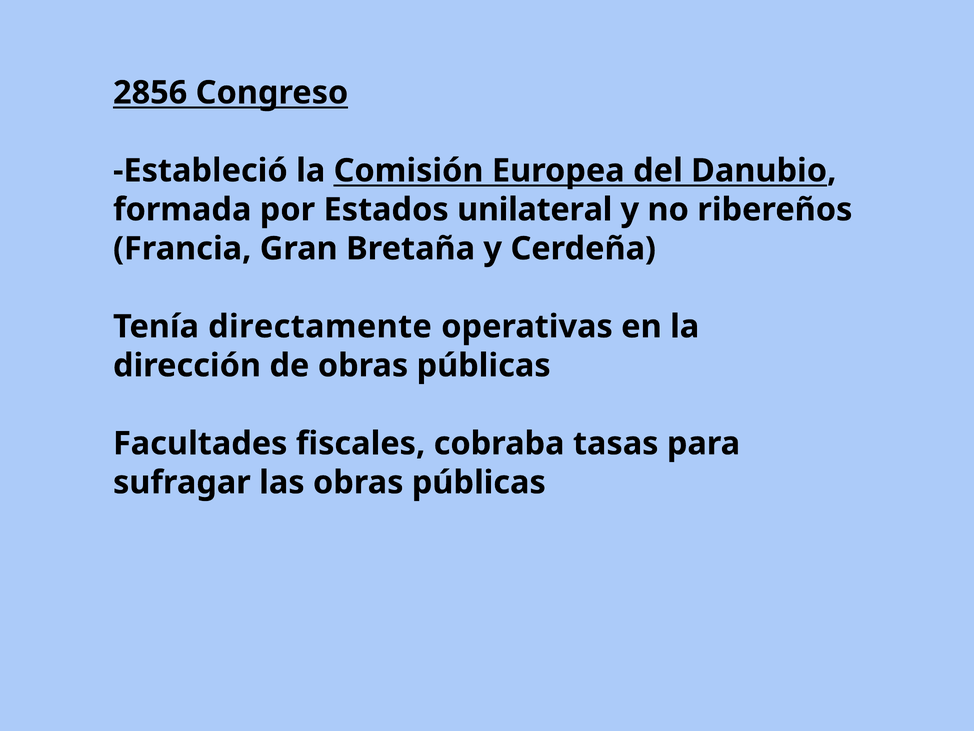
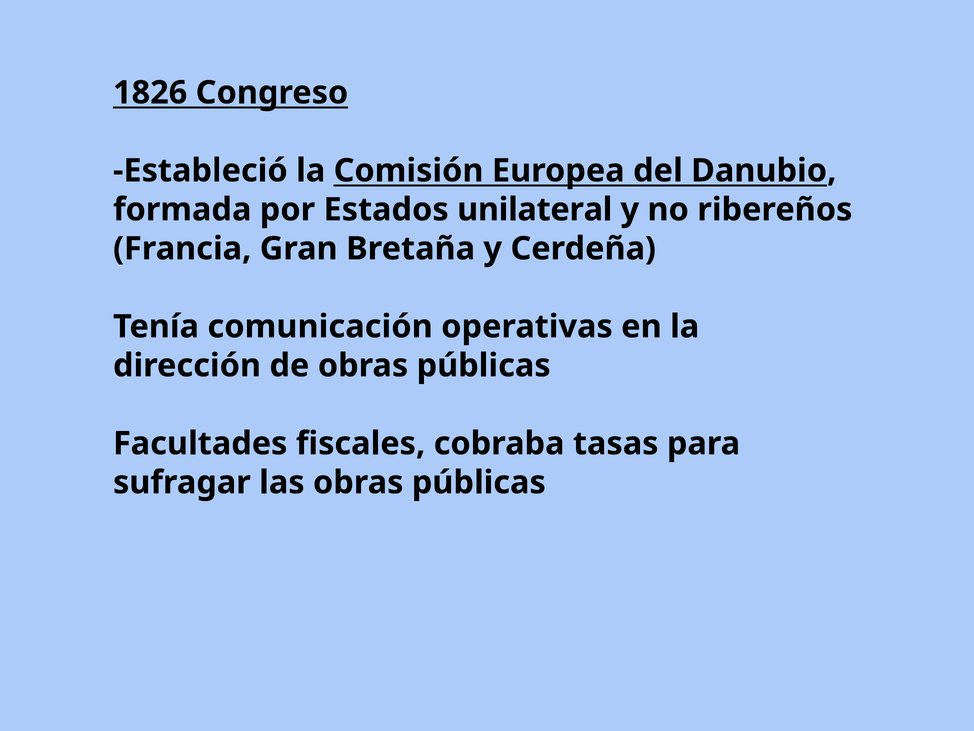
2856: 2856 -> 1826 (150, 93)
directamente: directamente -> comunicación (320, 326)
